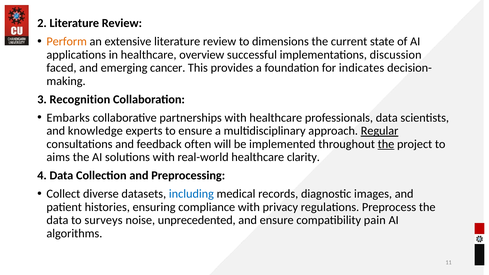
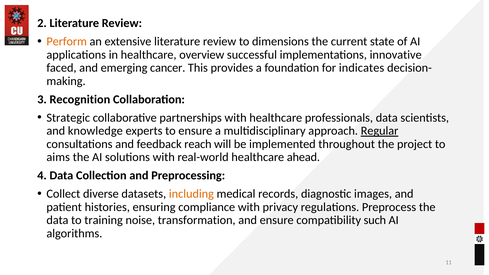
discussion: discussion -> innovative (396, 55)
Embarks: Embarks -> Strategic (68, 118)
often: often -> reach (198, 144)
the underline: present -> none (386, 144)
clarity: clarity -> ahead (303, 157)
including colour: blue -> orange (191, 194)
surveys: surveys -> training (104, 220)
unprecedented: unprecedented -> transformation (197, 220)
pain: pain -> such (375, 220)
